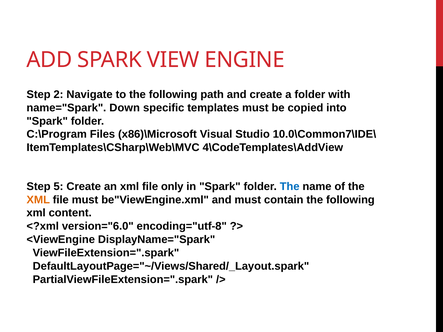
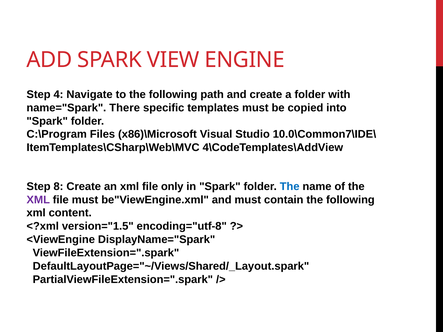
2: 2 -> 4 (59, 95)
Down: Down -> There (125, 108)
5: 5 -> 8 (59, 187)
XML colour: orange -> purple (38, 200)
version="6.0: version="6.0 -> version="1.5 (98, 226)
